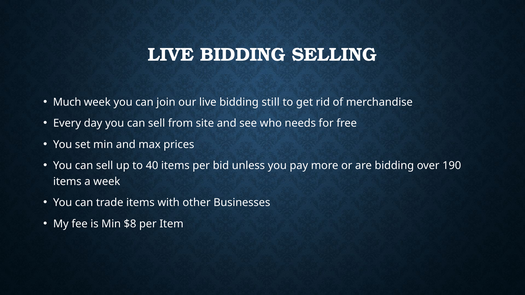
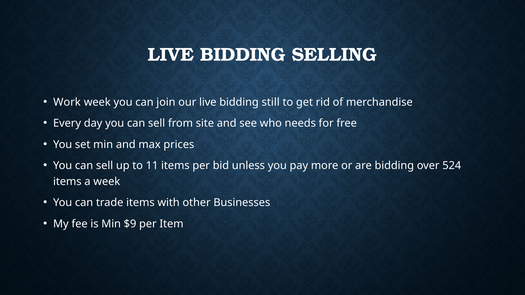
Much: Much -> Work (67, 102)
40: 40 -> 11 (152, 166)
190: 190 -> 524 (452, 166)
$8: $8 -> $9 (130, 224)
